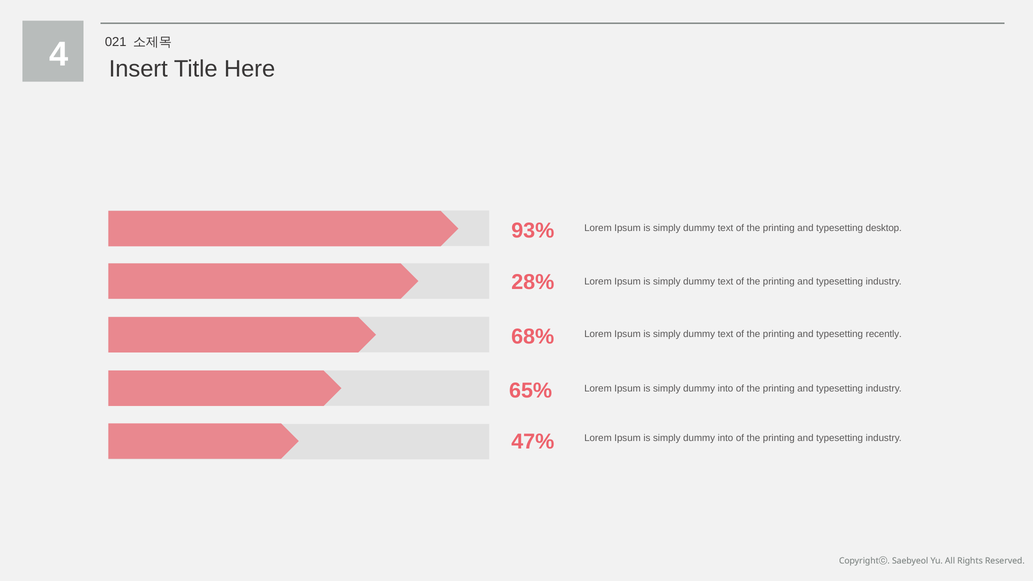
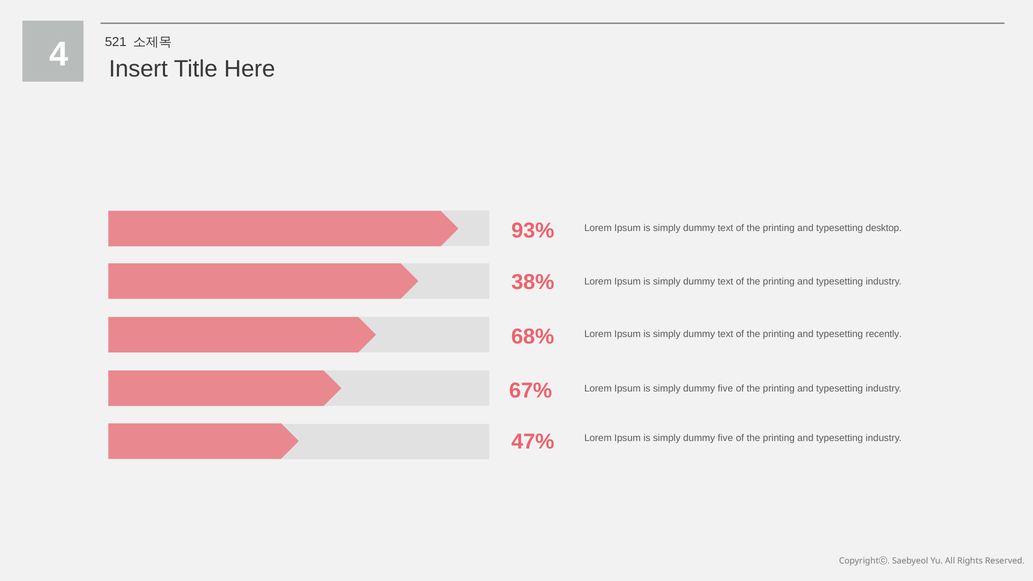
021: 021 -> 521 (116, 42)
28%: 28% -> 38% (533, 282)
65%: 65% -> 67% (531, 391)
into: into -> five (725, 389)
into: into -> five (725, 438)
